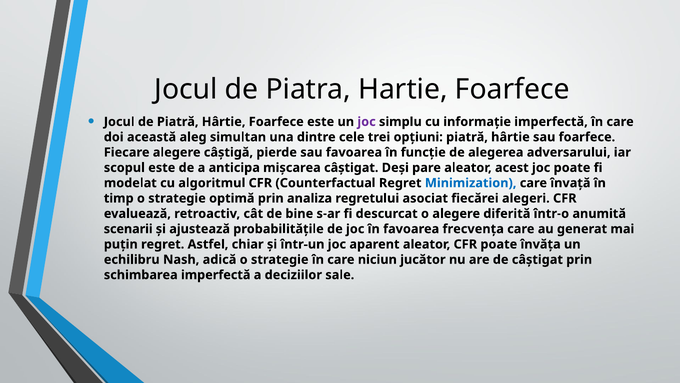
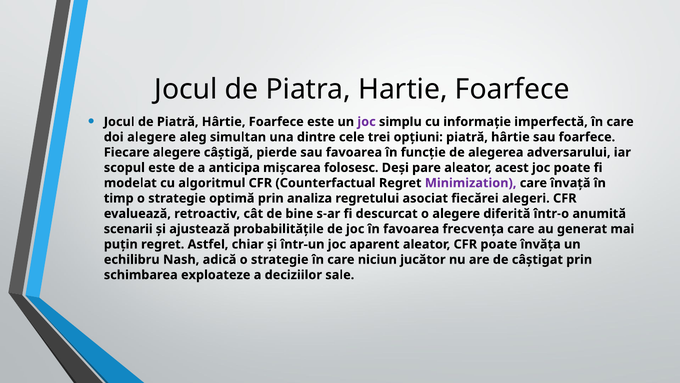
doi această: această -> alegere (151, 137)
mișcarea câștigat: câștigat -> folosesc (351, 167)
Minimization colour: blue -> purple (471, 183)
schimbarea imperfectă: imperfectă -> exploateze (216, 275)
